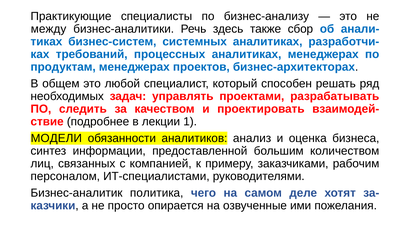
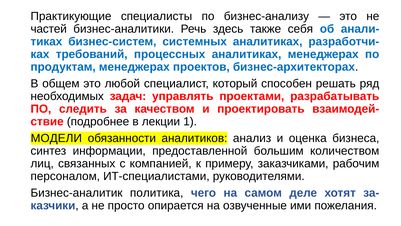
между: между -> частей (49, 29)
сбор: сбор -> себя (300, 29)
